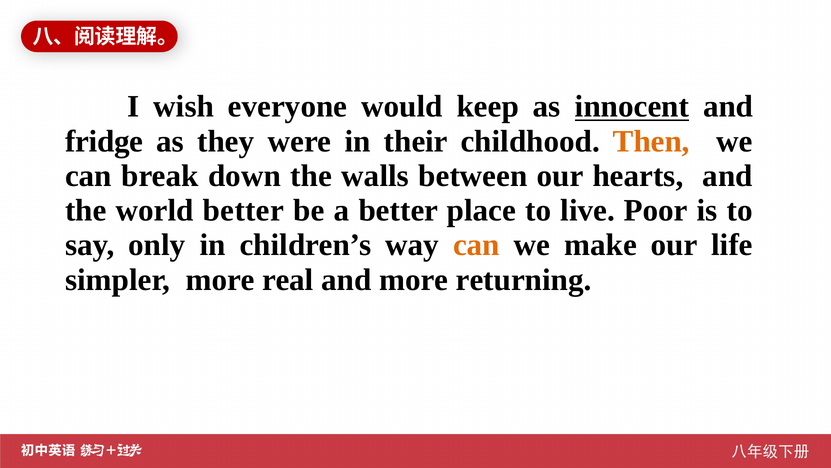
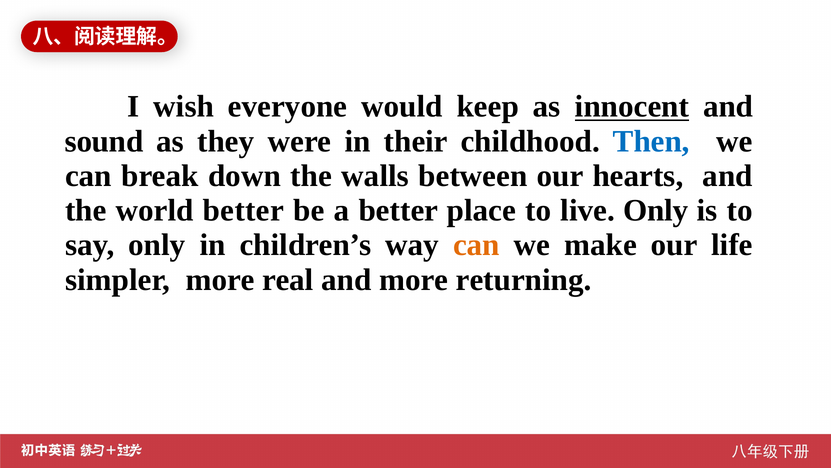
fridge: fridge -> sound (104, 141)
Then colour: orange -> blue (651, 141)
live Poor: Poor -> Only (656, 210)
